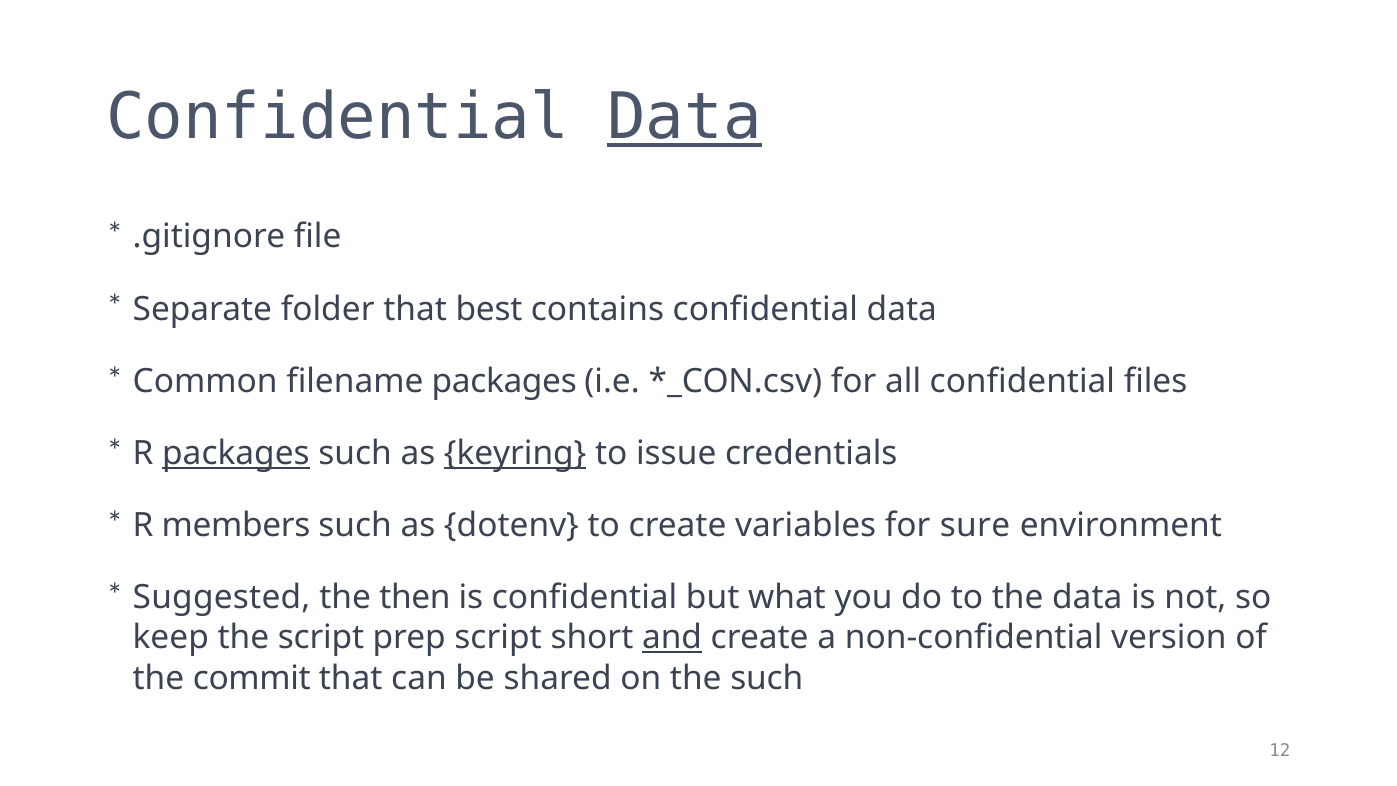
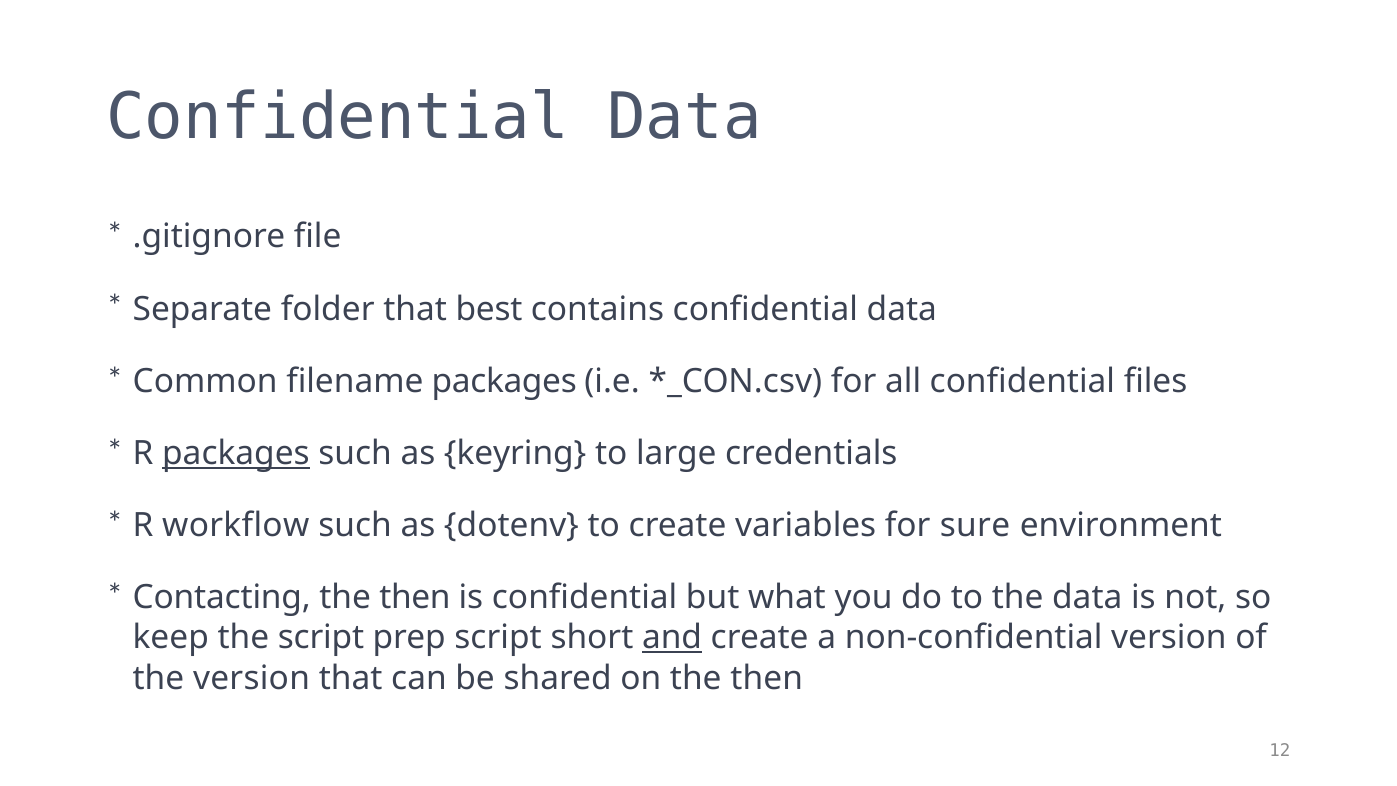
Data underline: present -> none (684, 117)
keyring underline: present -> none (515, 453)
issue: issue -> large (676, 453)
members: members -> workflow (236, 525)
Suggested: Suggested -> Contacting (222, 598)
the commit: commit -> version (251, 678)
on the such: such -> then (767, 678)
